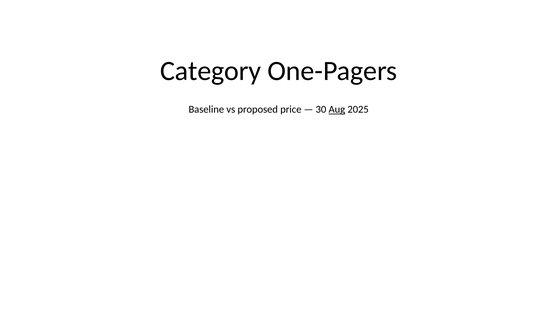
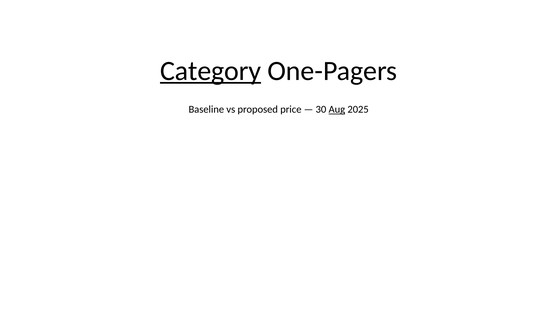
Category underline: none -> present (211, 71)
